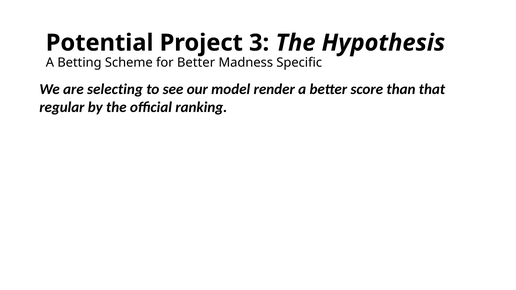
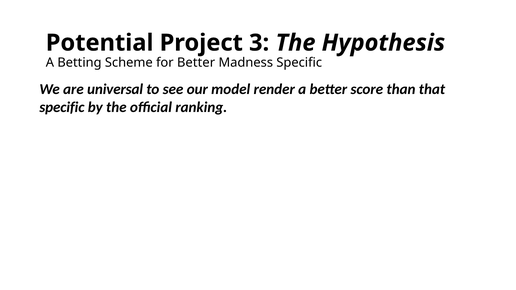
selecting: selecting -> universal (115, 89)
regular: regular -> specific (62, 107)
